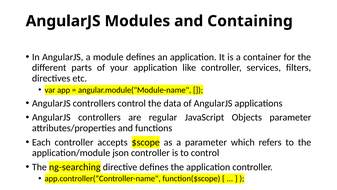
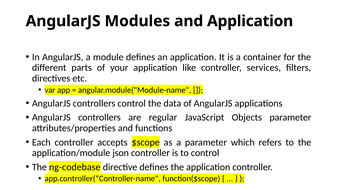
and Containing: Containing -> Application (250, 21)
ng-searching: ng-searching -> ng-codebase (75, 167)
